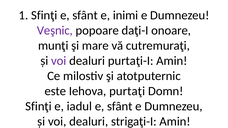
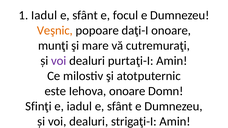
1 Sfinţi: Sfinţi -> Iadul (44, 15)
inimi: inimi -> focul (126, 15)
Veşnic colour: purple -> orange (55, 30)
Iehova purtaţi: purtaţi -> onoare (127, 91)
